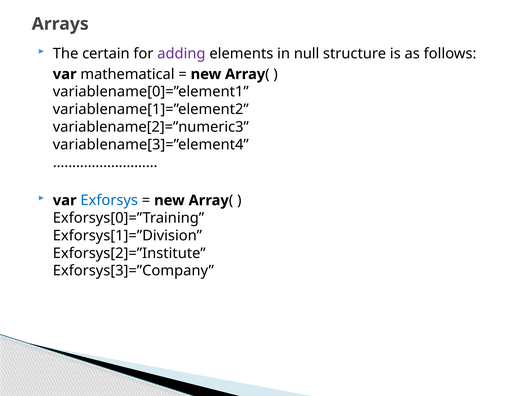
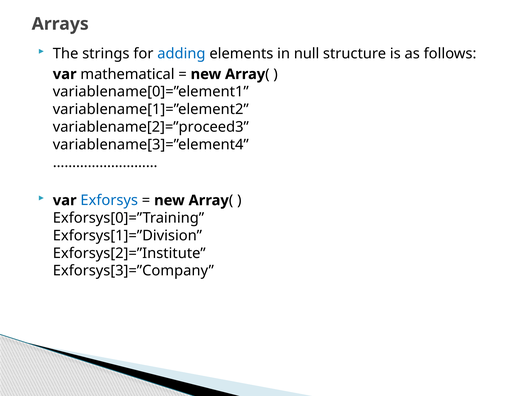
certain: certain -> strings (106, 54)
adding colour: purple -> blue (181, 54)
variablename[2]=”numeric3: variablename[2]=”numeric3 -> variablename[2]=”proceed3 (151, 127)
